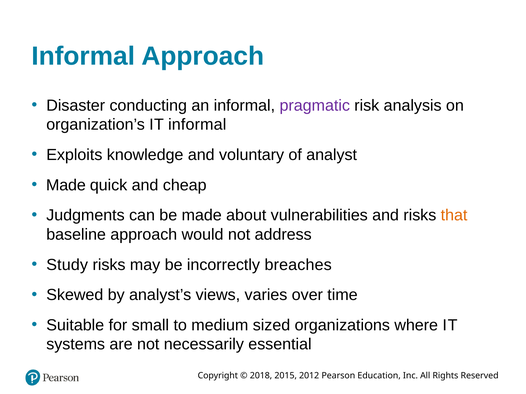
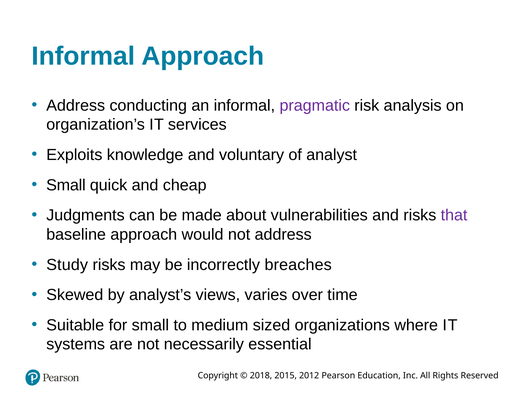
Disaster: Disaster -> Address (76, 106)
T informal: informal -> services (197, 125)
Made: Made -> Small (66, 185)
that colour: orange -> purple (454, 216)
